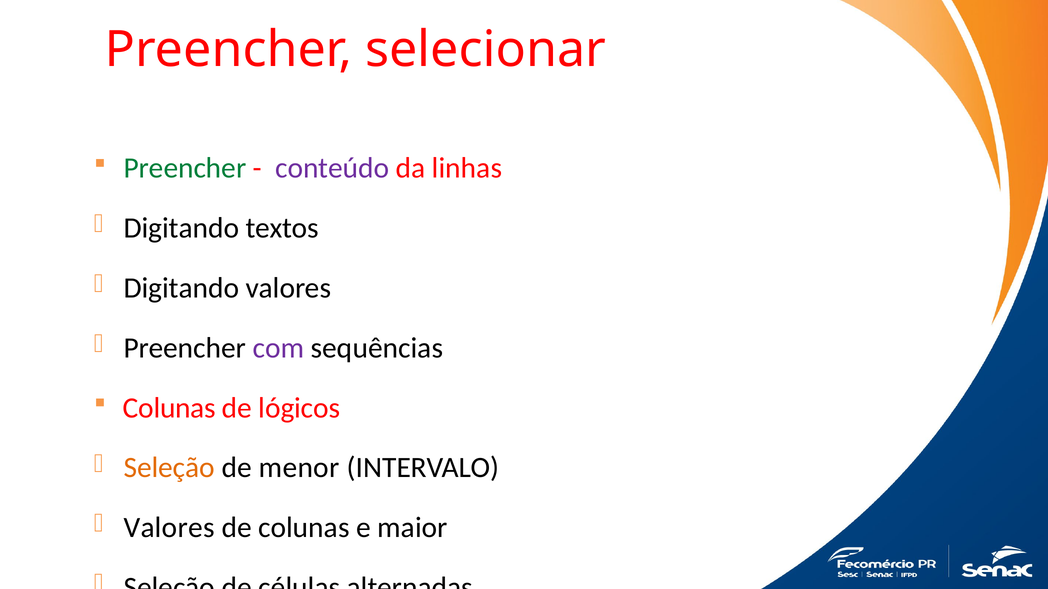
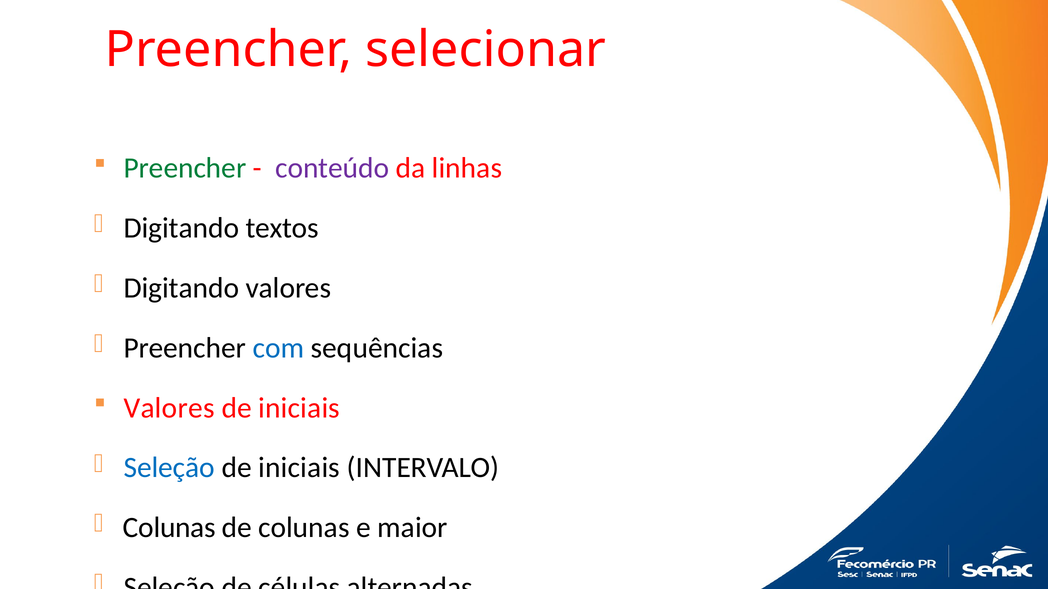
com colour: purple -> blue (279, 348)
Colunas: Colunas -> Valores (169, 408)
lógicos: lógicos -> iniciais (299, 408)
Seleção colour: orange -> blue (169, 468)
menor: menor -> iniciais (299, 468)
Valores: Valores -> Colunas (169, 528)
